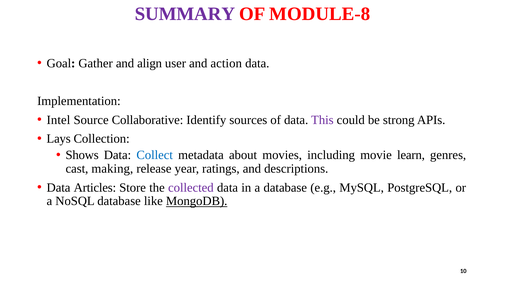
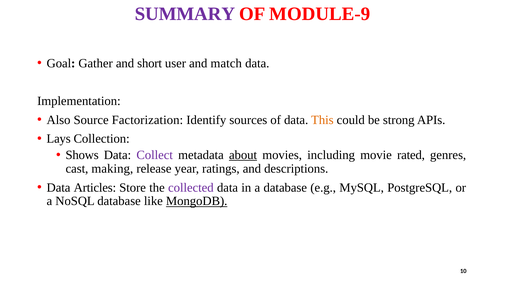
MODULE-8: MODULE-8 -> MODULE-9 (320, 14)
align: align -> short (150, 63)
action: action -> match (226, 63)
Intel: Intel -> Also (59, 120)
Collaborative: Collaborative -> Factorization (147, 120)
This colour: purple -> orange (322, 120)
Collect colour: blue -> purple (155, 155)
about underline: none -> present (243, 155)
learn: learn -> rated (411, 155)
